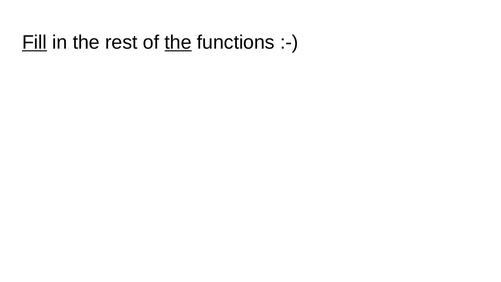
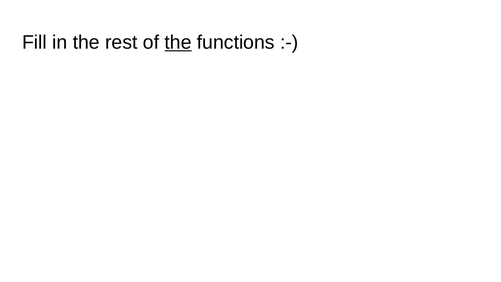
Fill underline: present -> none (34, 42)
